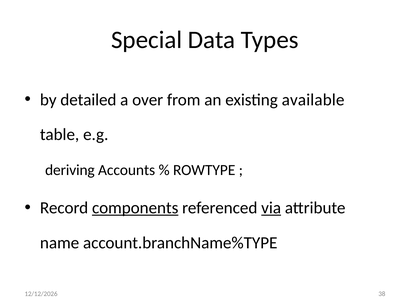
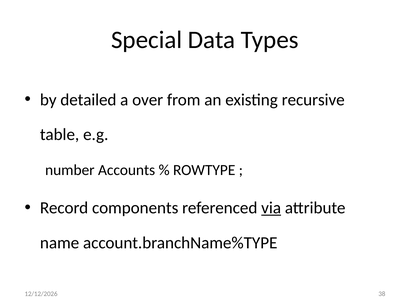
available: available -> recursive (313, 100)
deriving: deriving -> number (70, 170)
components underline: present -> none (135, 208)
